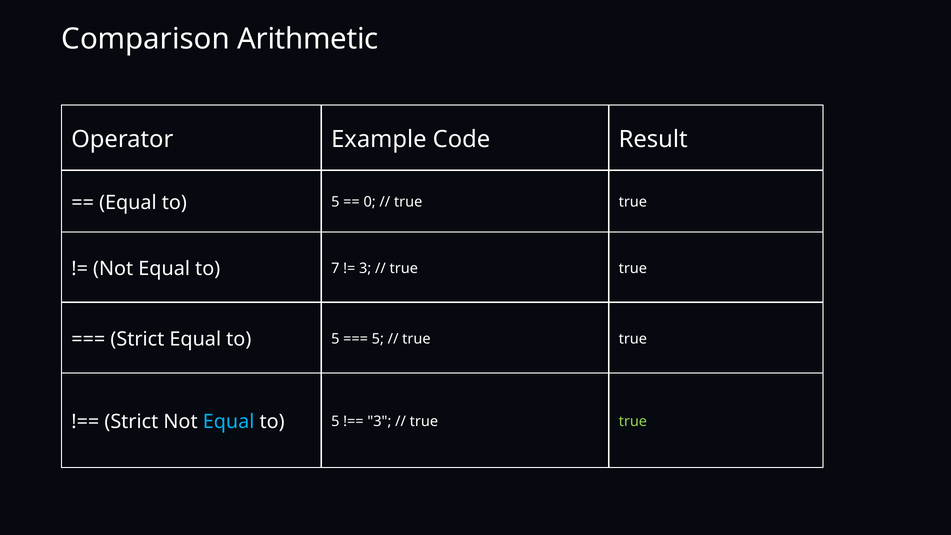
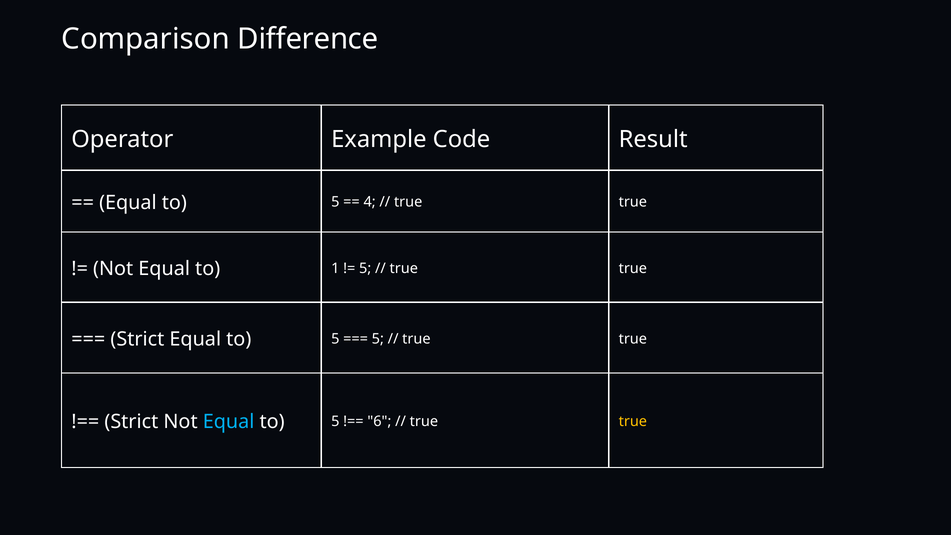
Arithmetic: Arithmetic -> Difference (308, 39)
0: 0 -> 4 (370, 202)
7: 7 -> 1 (335, 268)
3: 3 -> 5 (365, 268)
3: 3 -> 6 (379, 421)
true colour: light green -> yellow (633, 421)
